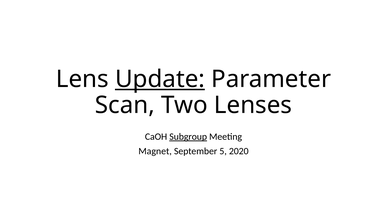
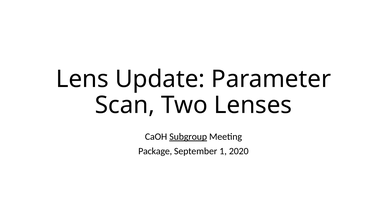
Update underline: present -> none (160, 79)
Magnet: Magnet -> Package (155, 151)
5: 5 -> 1 (223, 151)
